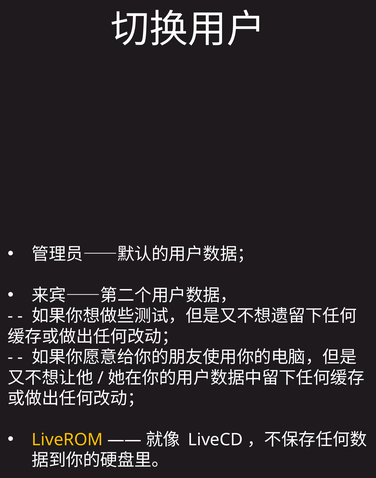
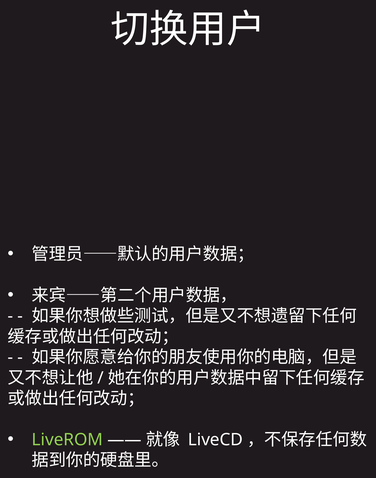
LiveROM colour: yellow -> light green (67, 440)
